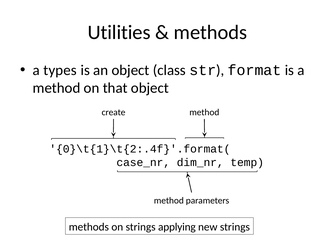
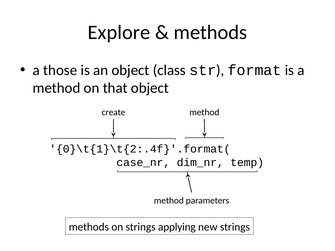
Utilities: Utilities -> Explore (119, 32)
types: types -> those (60, 70)
